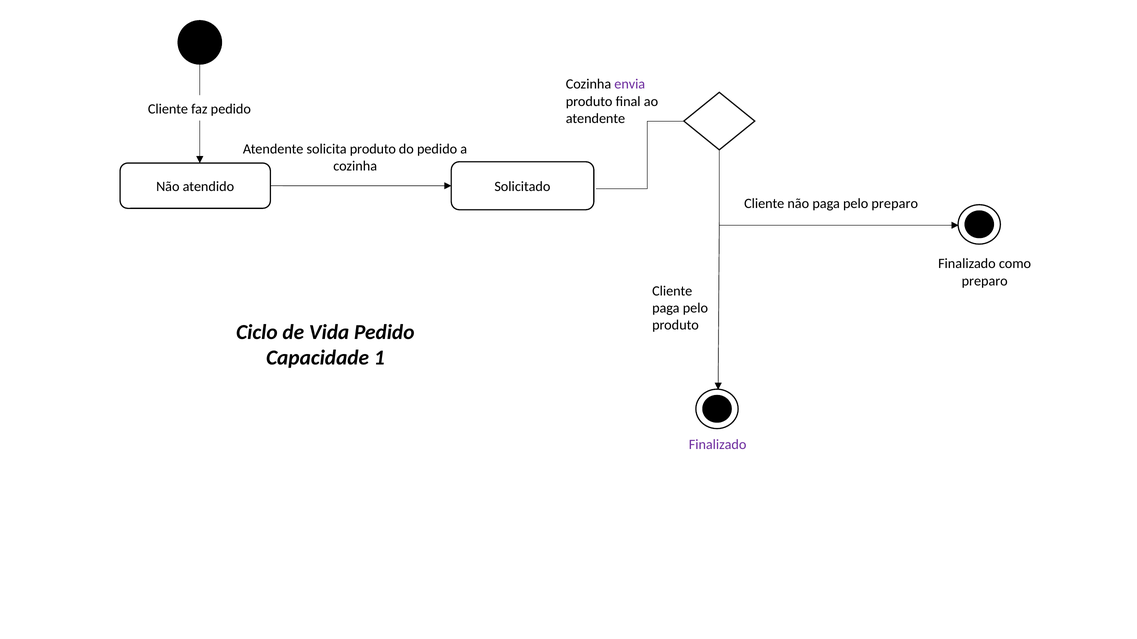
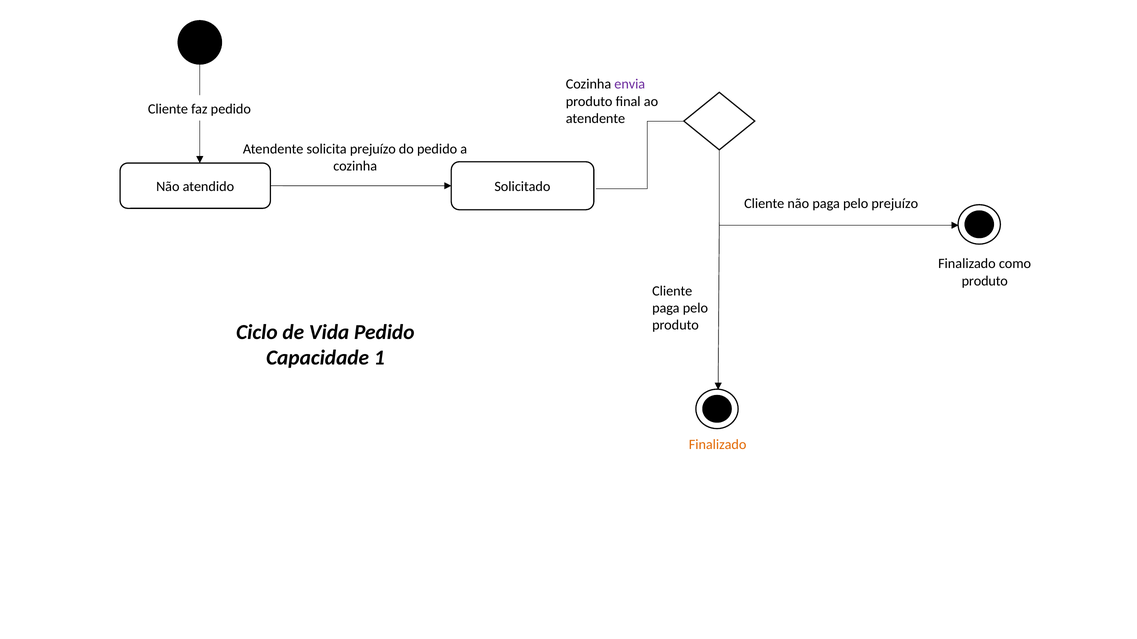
solicita produto: produto -> prejuízo (373, 149)
pelo preparo: preparo -> prejuízo (895, 204)
preparo: preparo -> produto (985, 281)
Finalizado colour: purple -> orange (718, 445)
